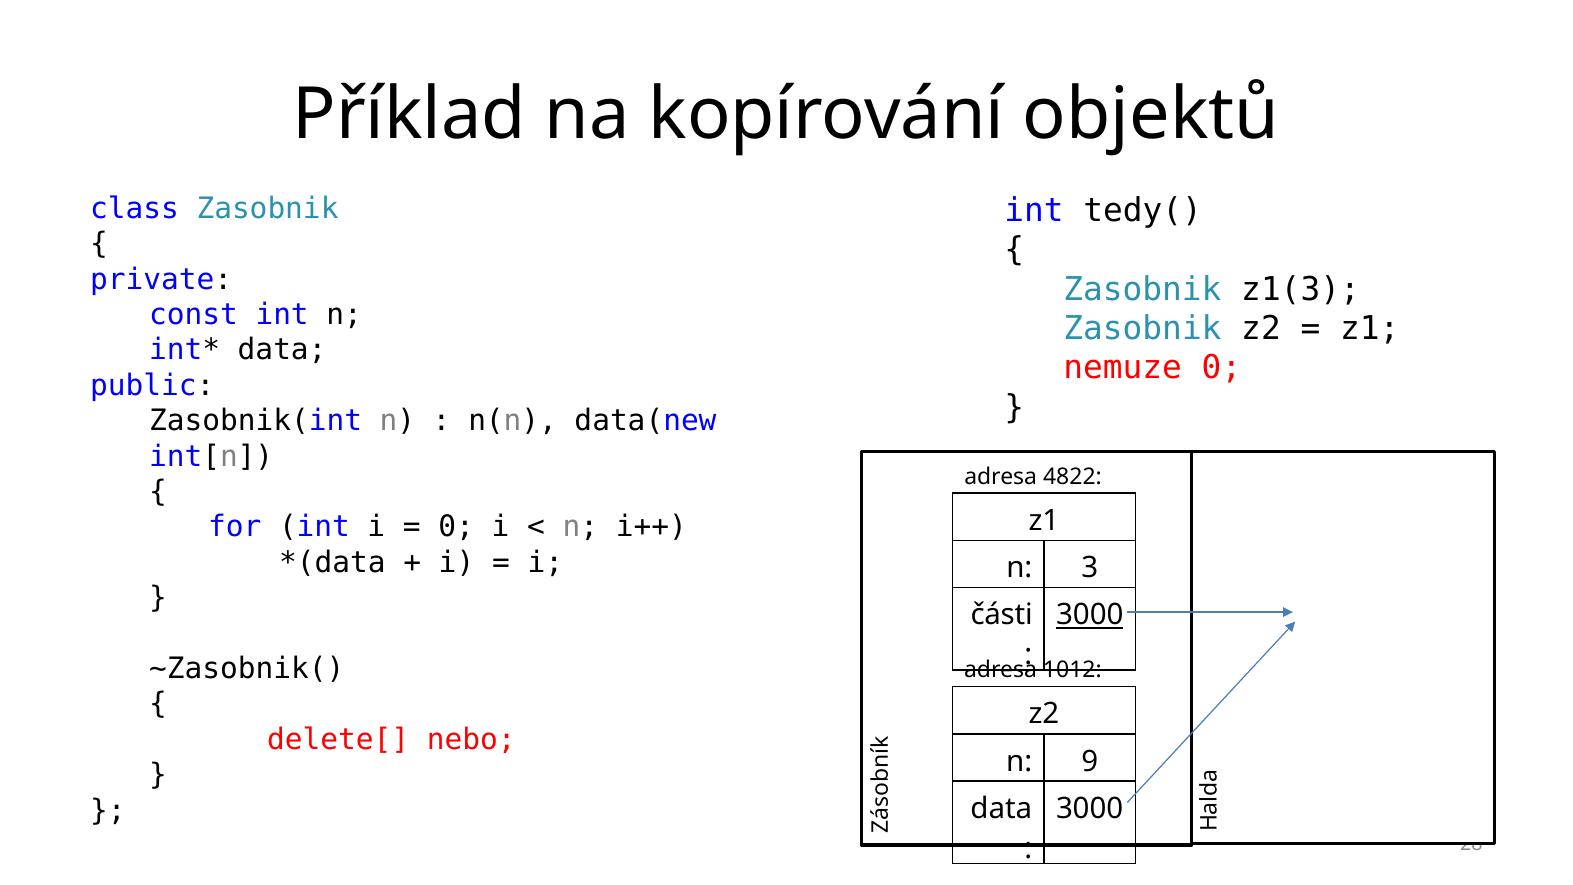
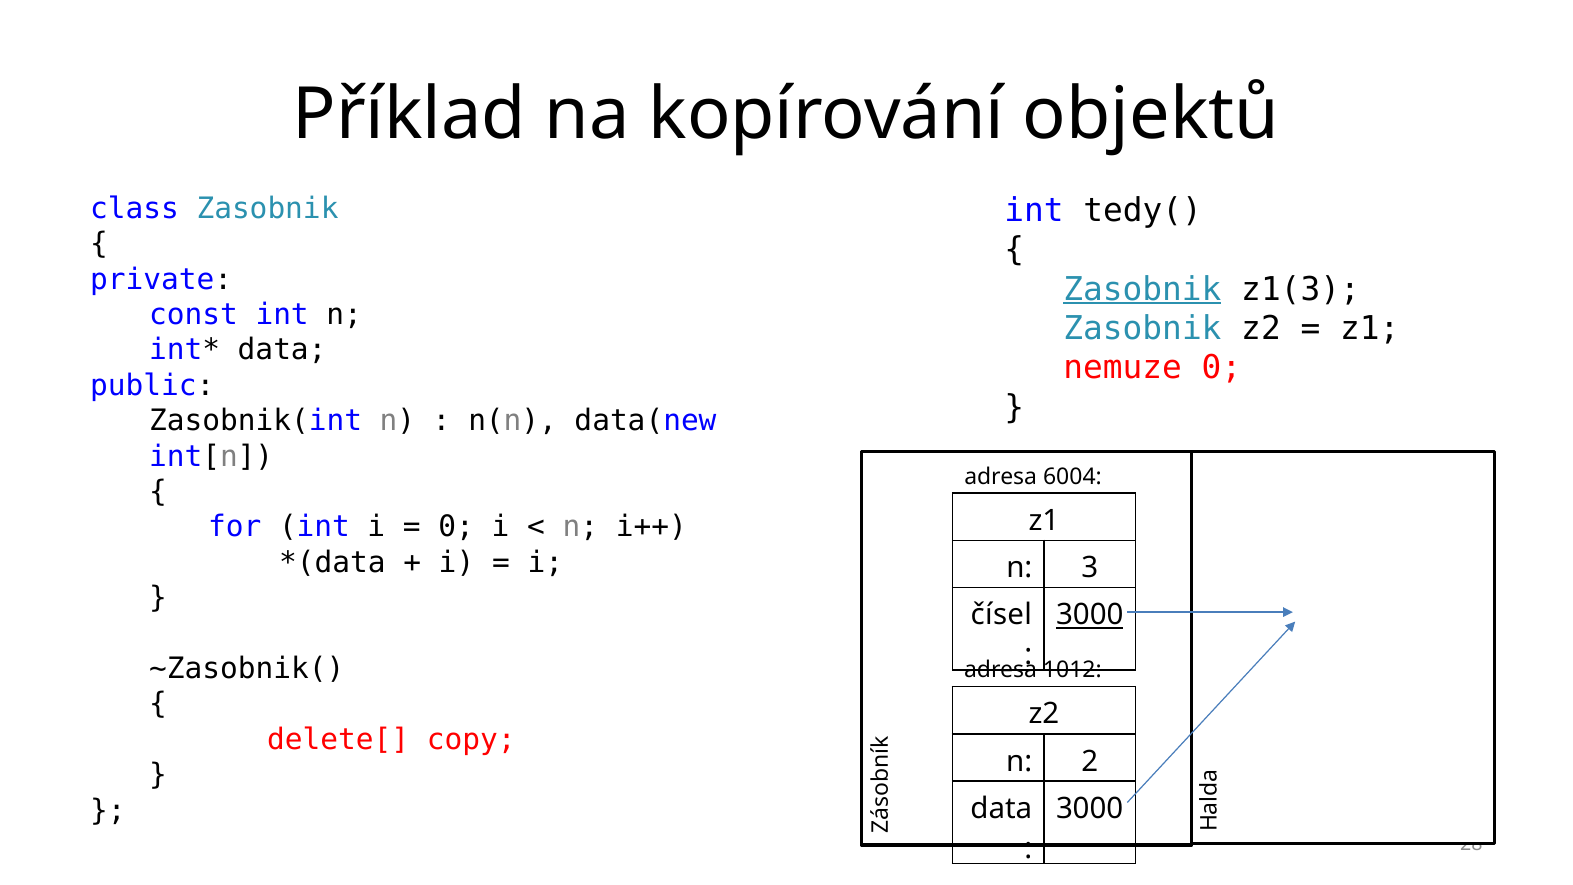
Zasobnik underline: none -> present (1142, 289)
4822: 4822 -> 6004 (1072, 476)
části: části -> čísel (1001, 615)
nebo: nebo -> copy (471, 739)
9: 9 -> 2 (1090, 761)
